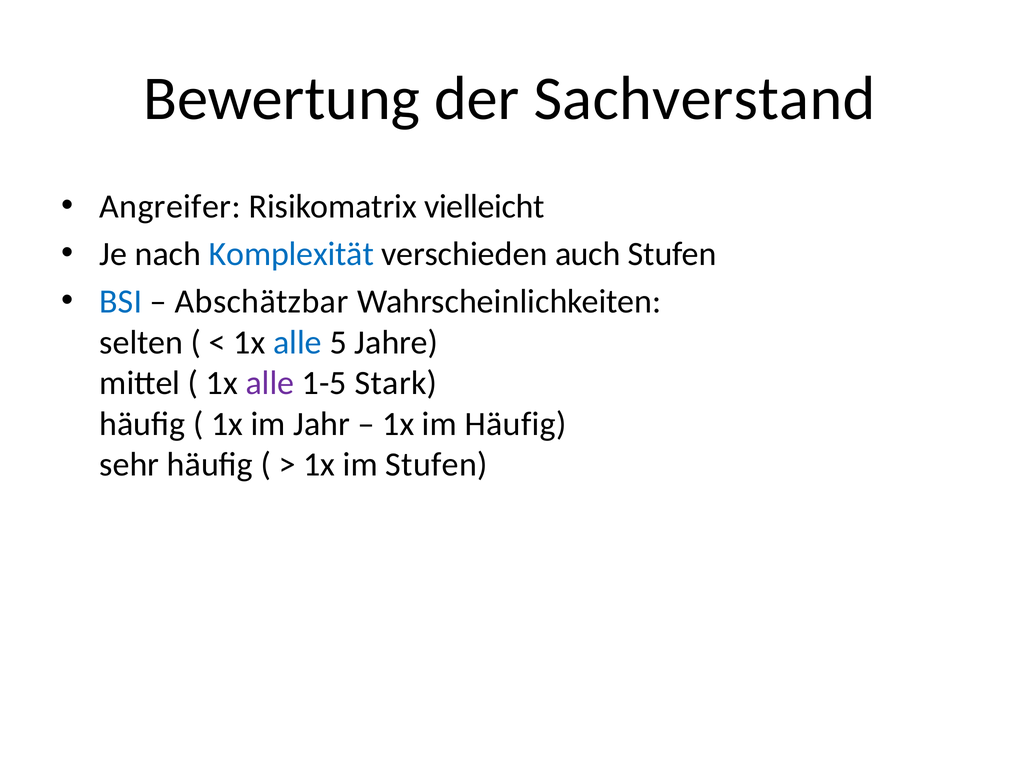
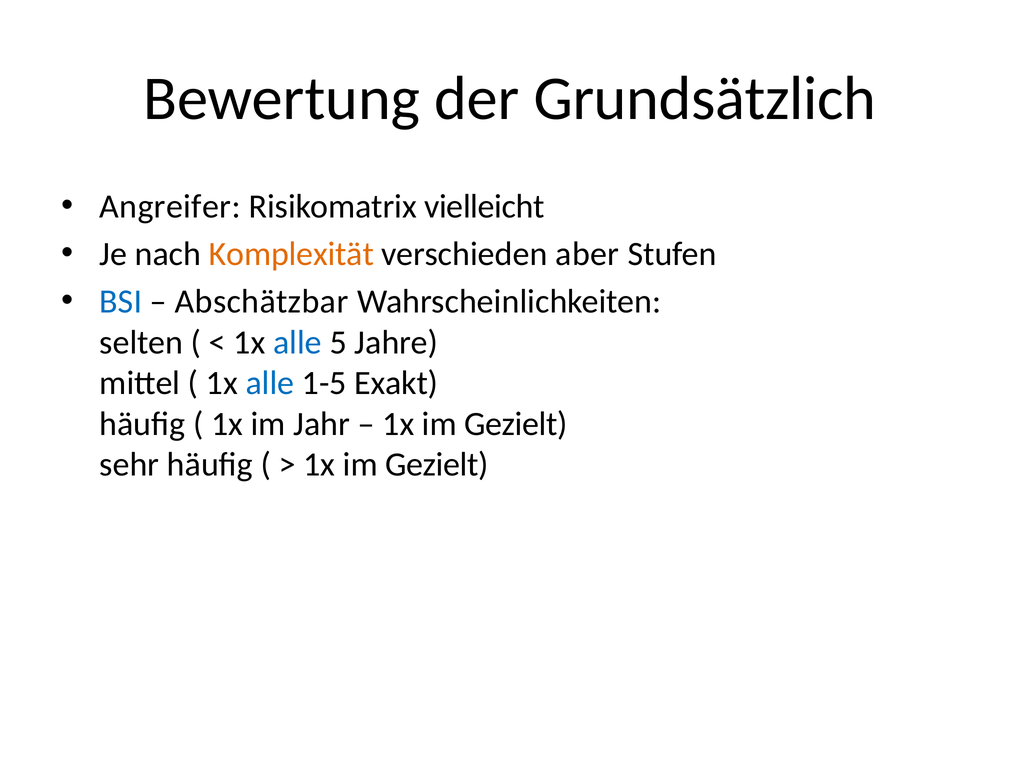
Sachverstand: Sachverstand -> Grundsätzlich (705, 99)
Komplexität colour: blue -> orange (291, 254)
auch: auch -> aber (587, 254)
alle colour: purple -> blue (270, 383)
Stark: Stark -> Exakt (396, 383)
Häufig: Häufig -> Gezielt (516, 424)
Stufen: Stufen -> Gezielt (437, 465)
